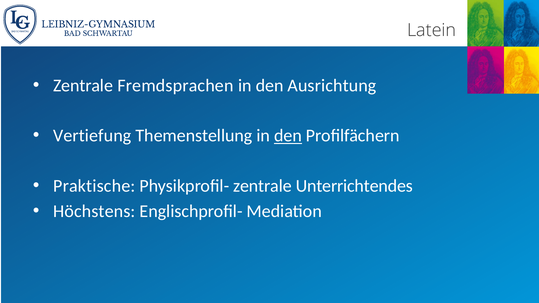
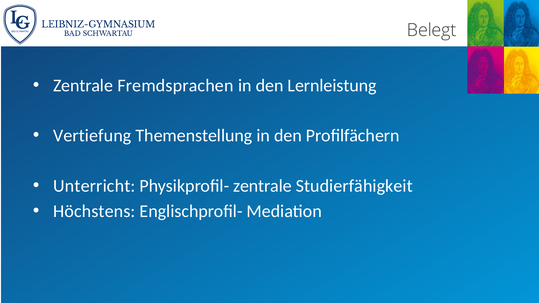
Latein: Latein -> Belegt (432, 30)
Ausrichtung: Ausrichtung -> Lernleistung (332, 85)
den underline: present -> none (288, 136)
Praktische: Praktische -> Unterricht (94, 186)
Unterrichtendes: Unterrichtendes -> Studierfähigkeit (354, 186)
